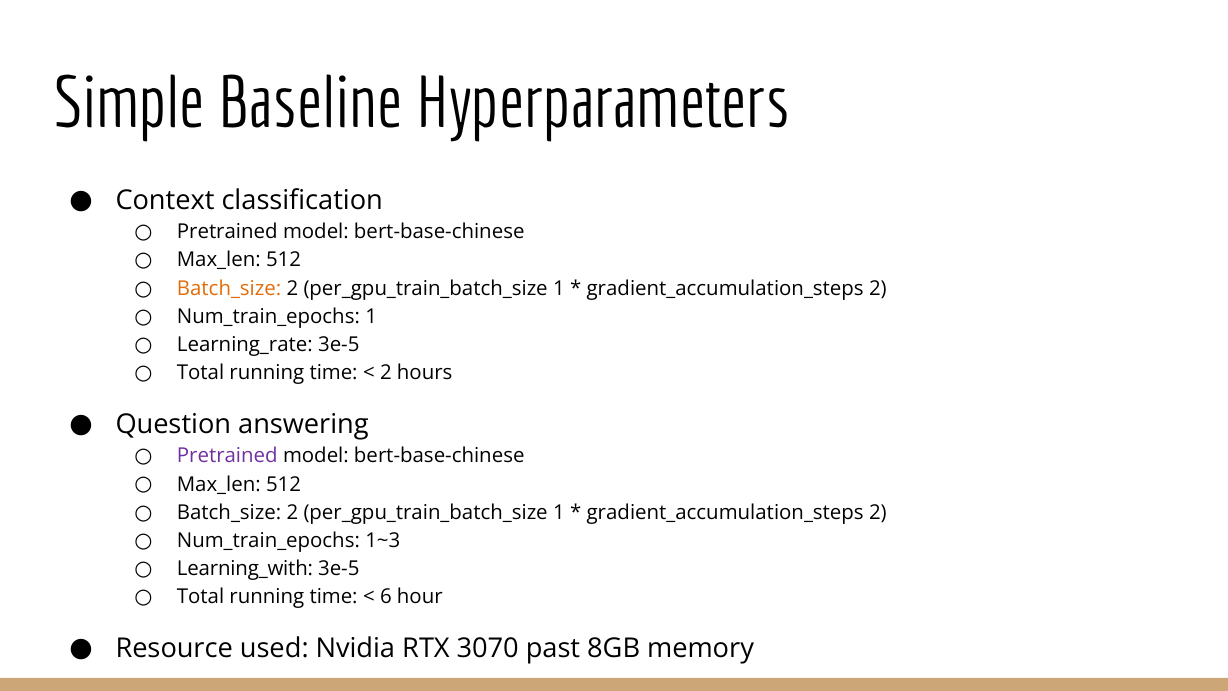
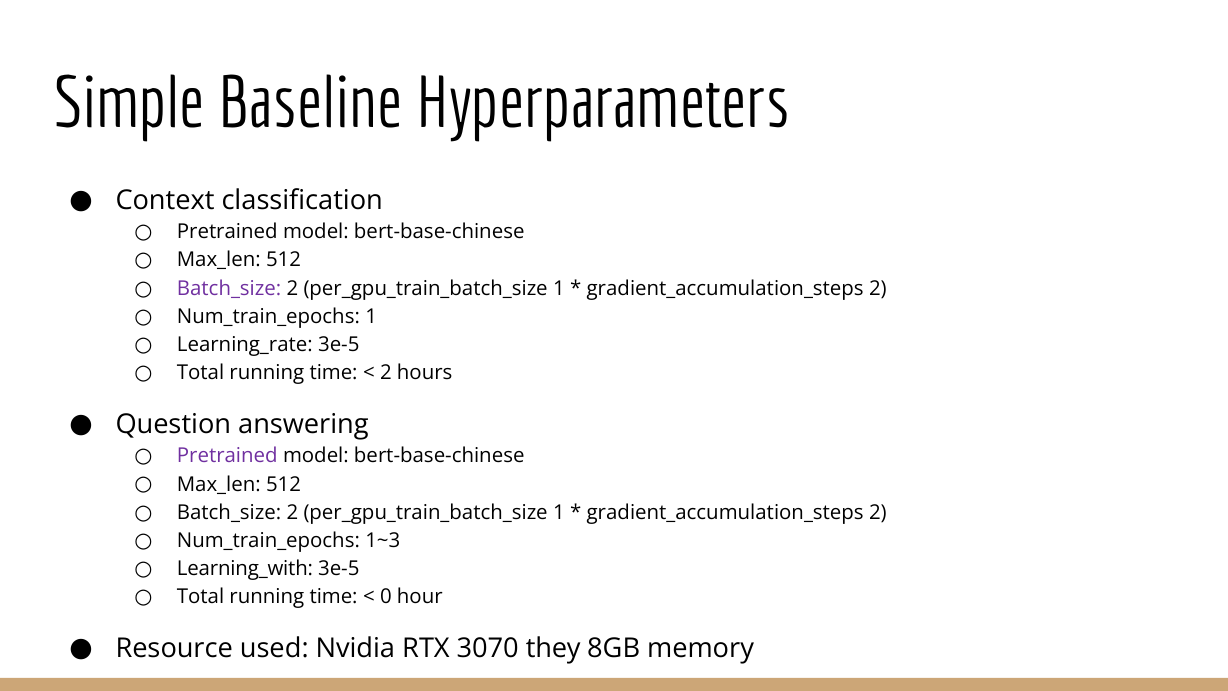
Batch_size colour: orange -> purple (229, 288)
6: 6 -> 0 (386, 597)
past: past -> they (553, 648)
